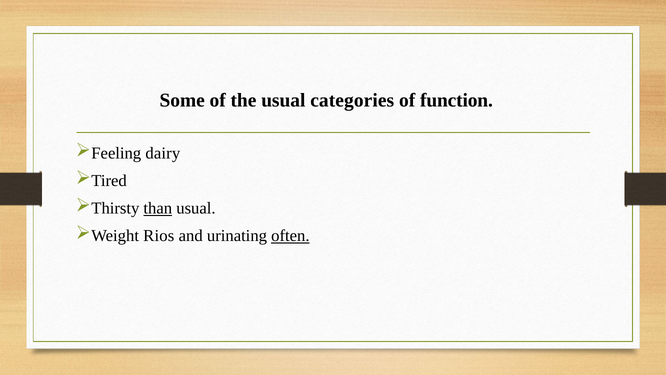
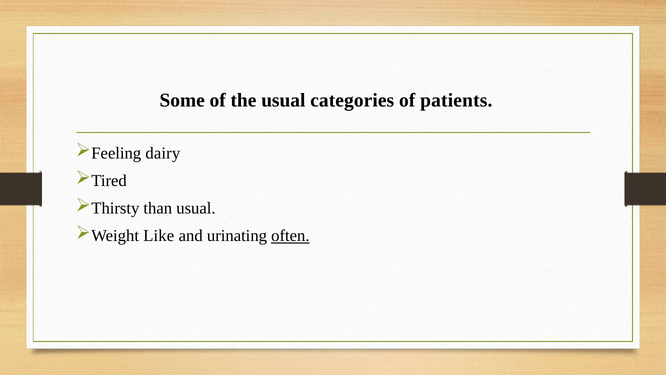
function: function -> patients (456, 100)
than underline: present -> none (158, 208)
Rios: Rios -> Like (159, 236)
